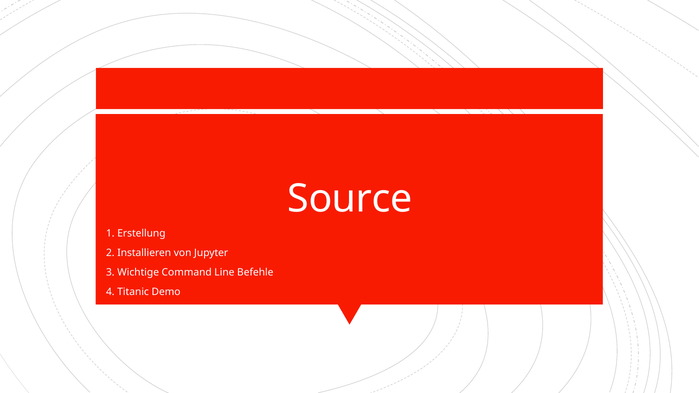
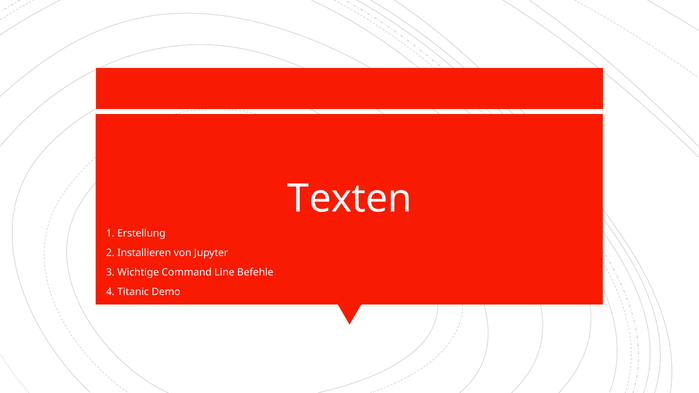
Source: Source -> Texten (350, 199)
